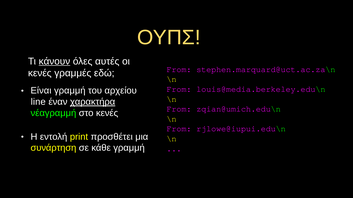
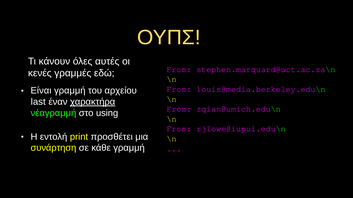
κάνουν underline: present -> none (54, 61)
line: line -> last (38, 102)
στο κενές: κενές -> using (107, 113)
